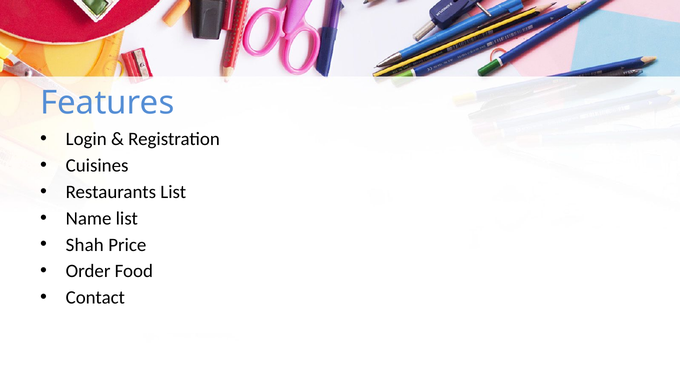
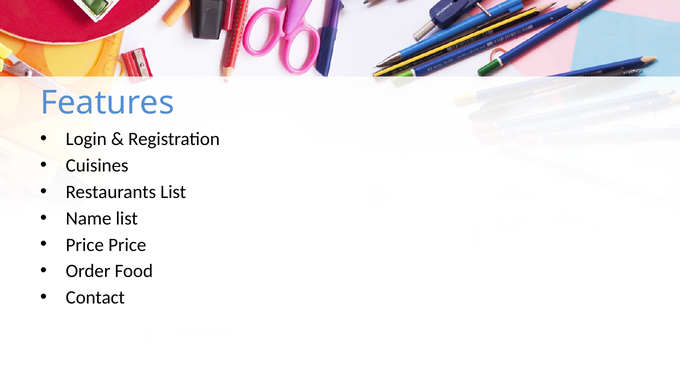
Shah: Shah -> Price (85, 245)
